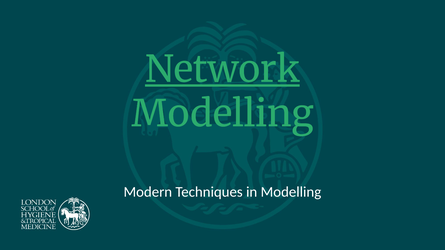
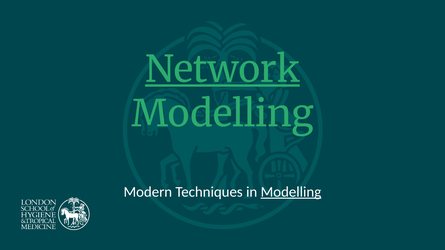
Modelling underline: none -> present (291, 192)
